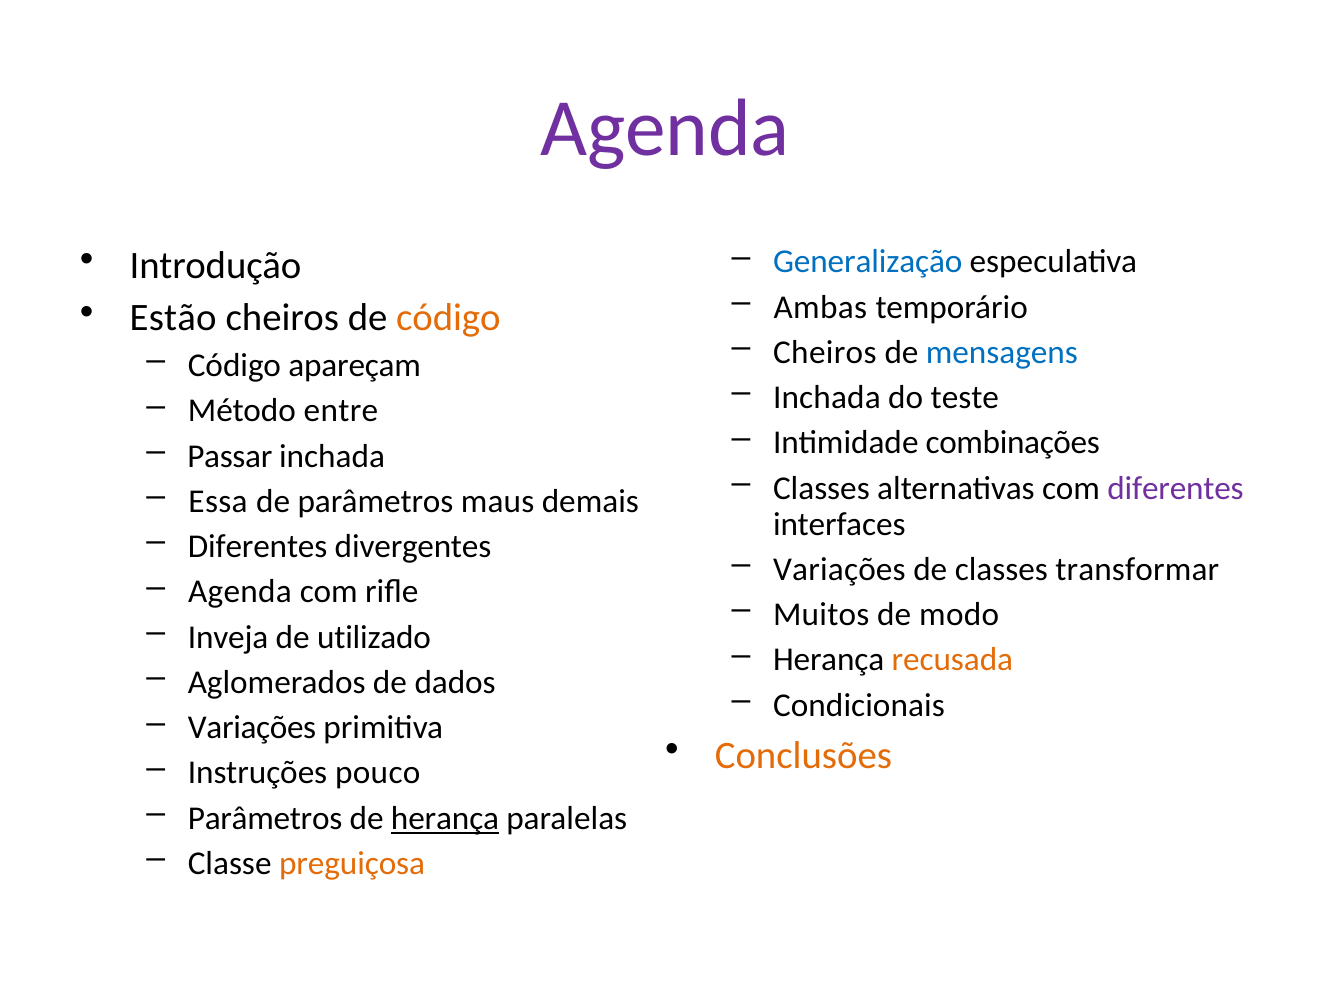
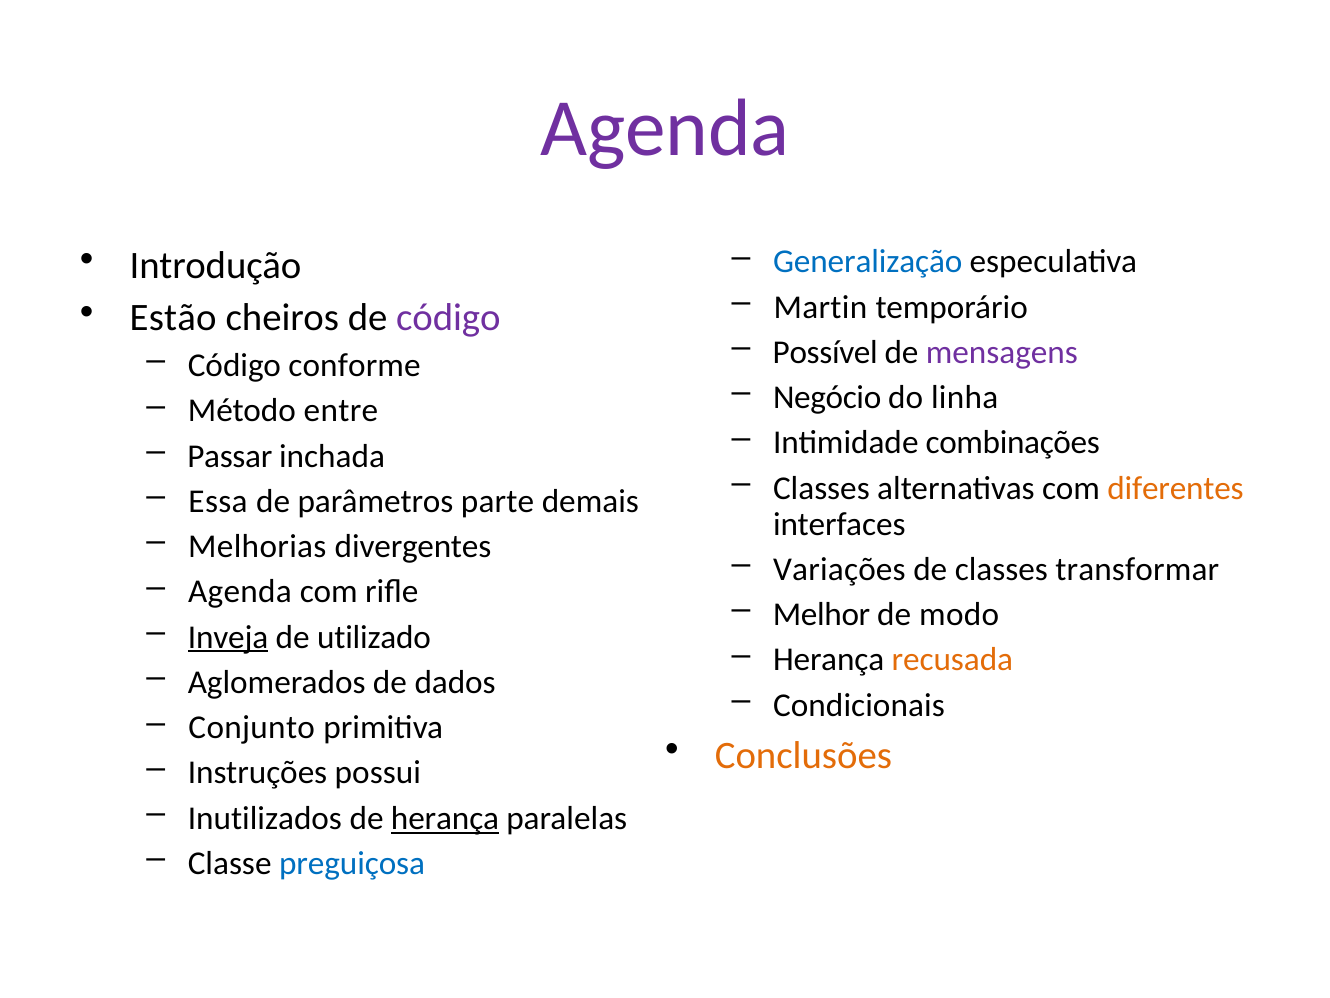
Ambas: Ambas -> Martin (820, 307)
código colour: orange -> purple (448, 318)
Cheiros: Cheiros -> Possível (825, 352)
mensagens colour: blue -> purple (1002, 352)
apareçam: apareçam -> conforme (355, 365)
Inchada: Inchada -> Negócio (827, 397)
teste: teste -> linha (965, 397)
diferentes colour: purple -> orange (1176, 488)
maus: maus -> parte (498, 501)
Diferentes: Diferentes -> Melhorias (257, 546)
Muitos: Muitos -> Melhor (822, 614)
Inveja underline: none -> present (228, 637)
Variações: Variações -> Conjunto (252, 727)
pouco: pouco -> possui (378, 773)
Parâmetros: Parâmetros -> Inutilizados (265, 818)
preguiçosa colour: orange -> blue (352, 863)
